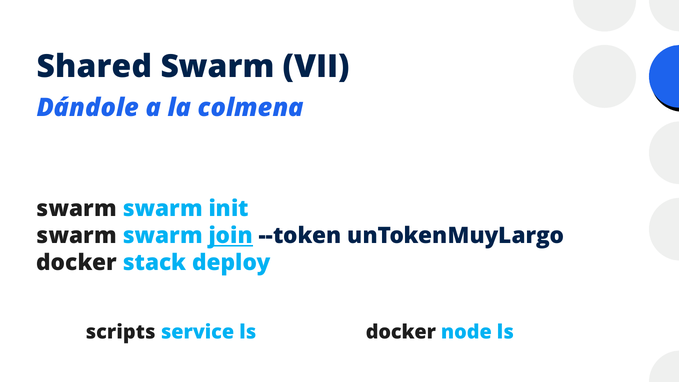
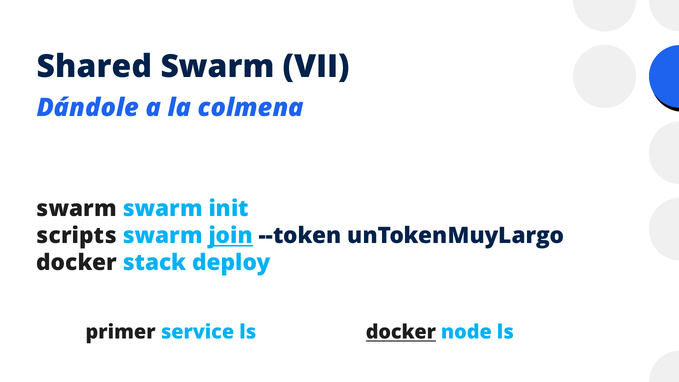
swarm: swarm -> scripts (77, 236)
scripts: scripts -> primer (121, 332)
docker underline: none -> present (401, 332)
